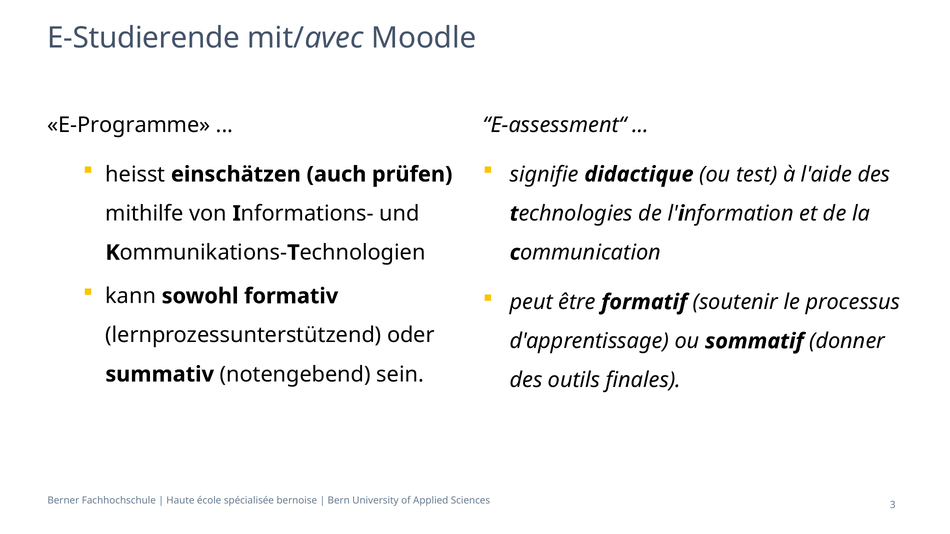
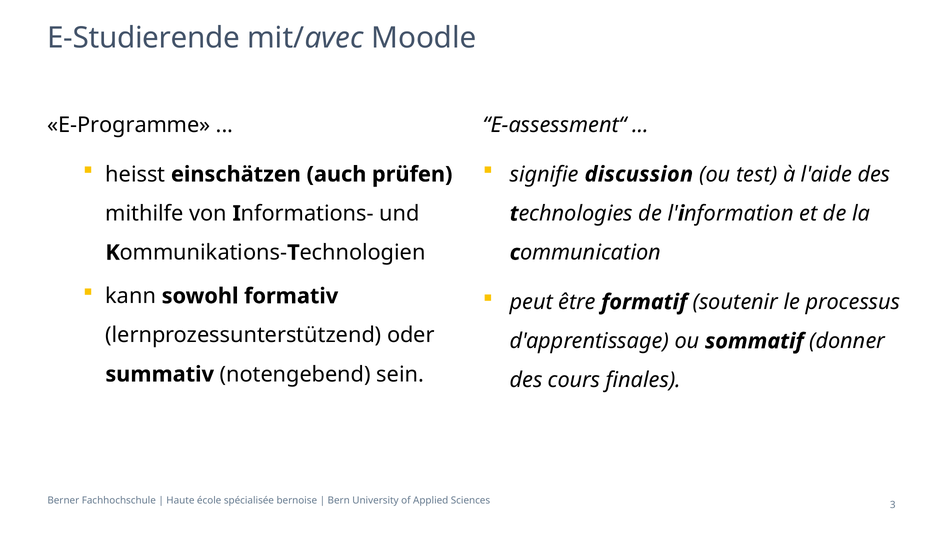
didactique: didactique -> discussion (639, 174)
outils: outils -> cours (574, 381)
